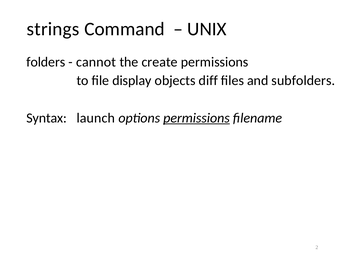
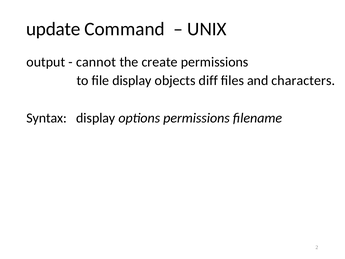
strings: strings -> update (53, 29)
folders: folders -> output (46, 62)
subfolders: subfolders -> characters (303, 81)
Syntax launch: launch -> display (96, 118)
permissions underline: present -> none (196, 118)
